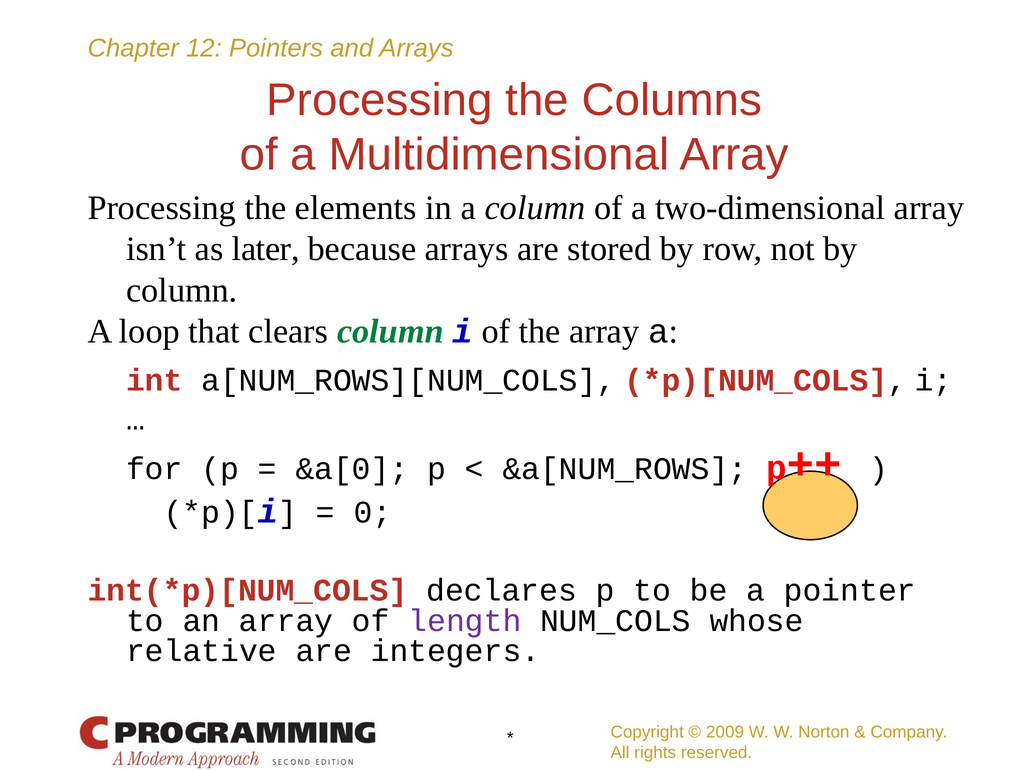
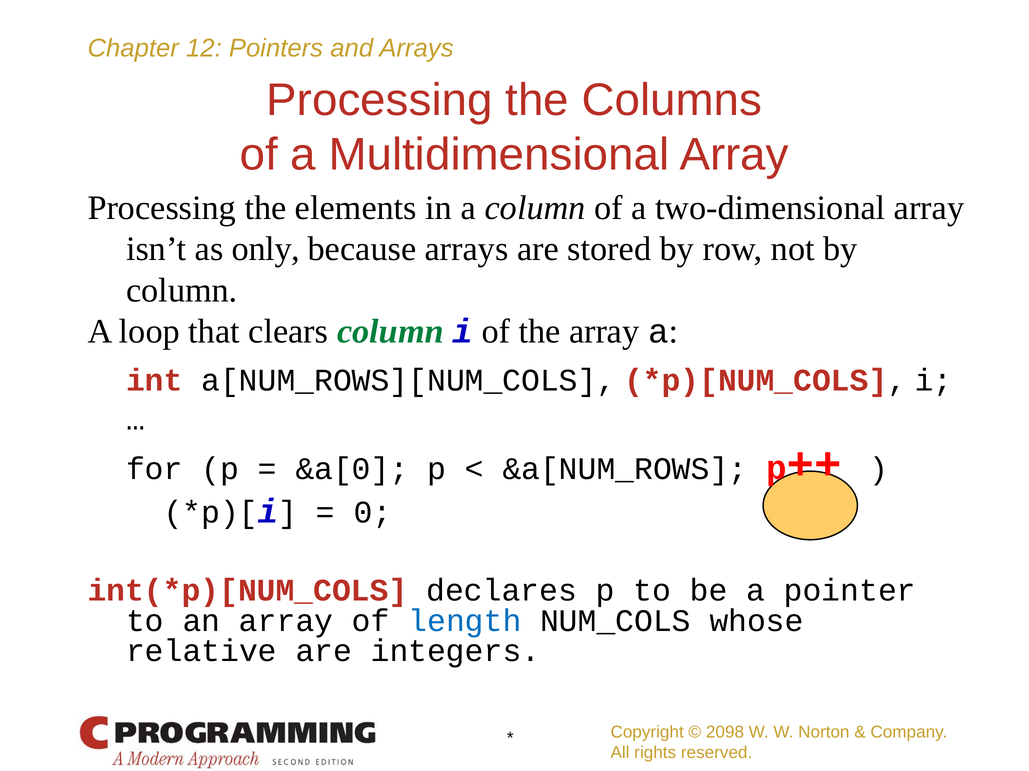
later: later -> only (266, 249)
length colour: purple -> blue (465, 621)
2009: 2009 -> 2098 (725, 733)
